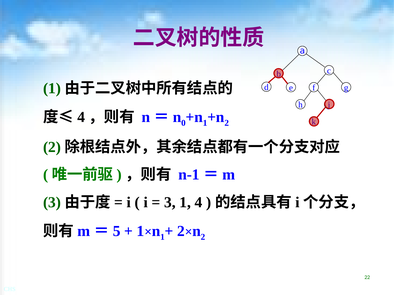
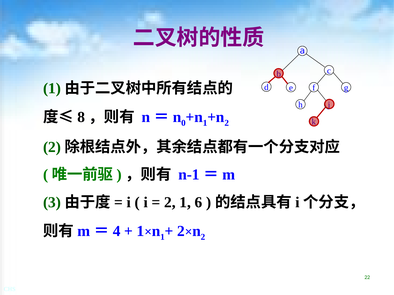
4: 4 -> 8 (81, 117)
3: 3 -> 2 (170, 203)
1 4: 4 -> 6 (199, 203)
5: 5 -> 4 (117, 231)
